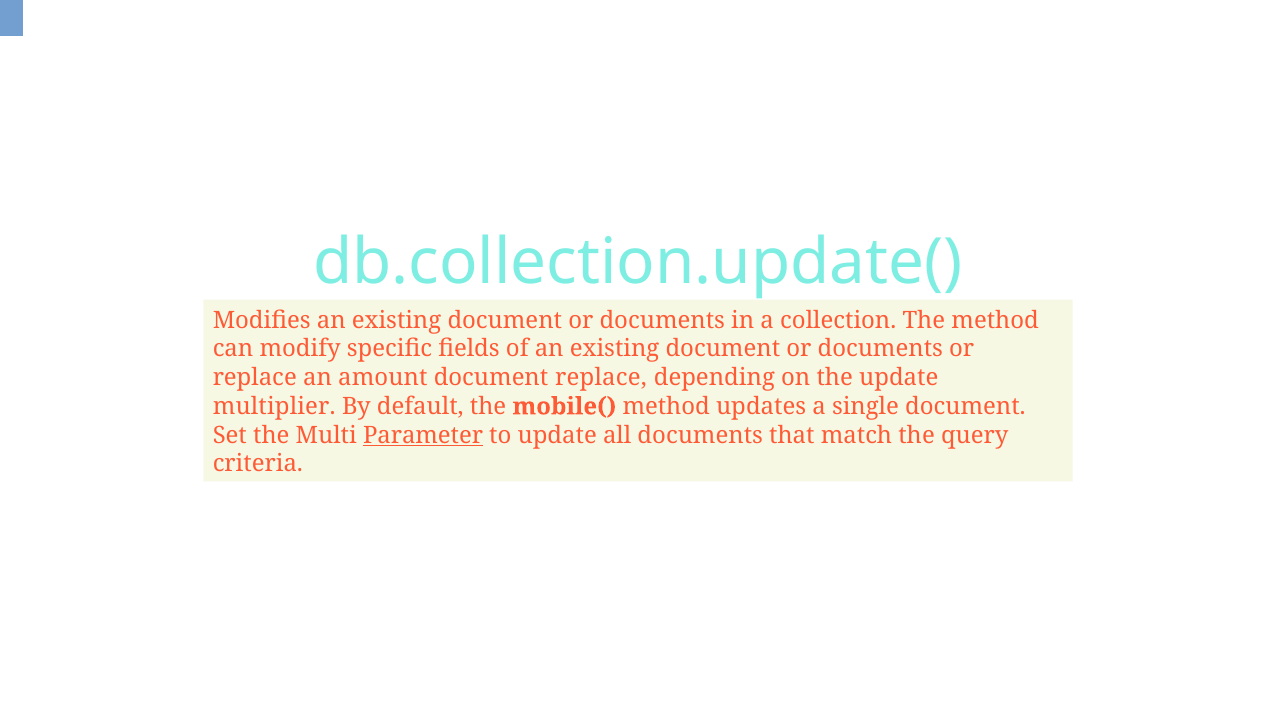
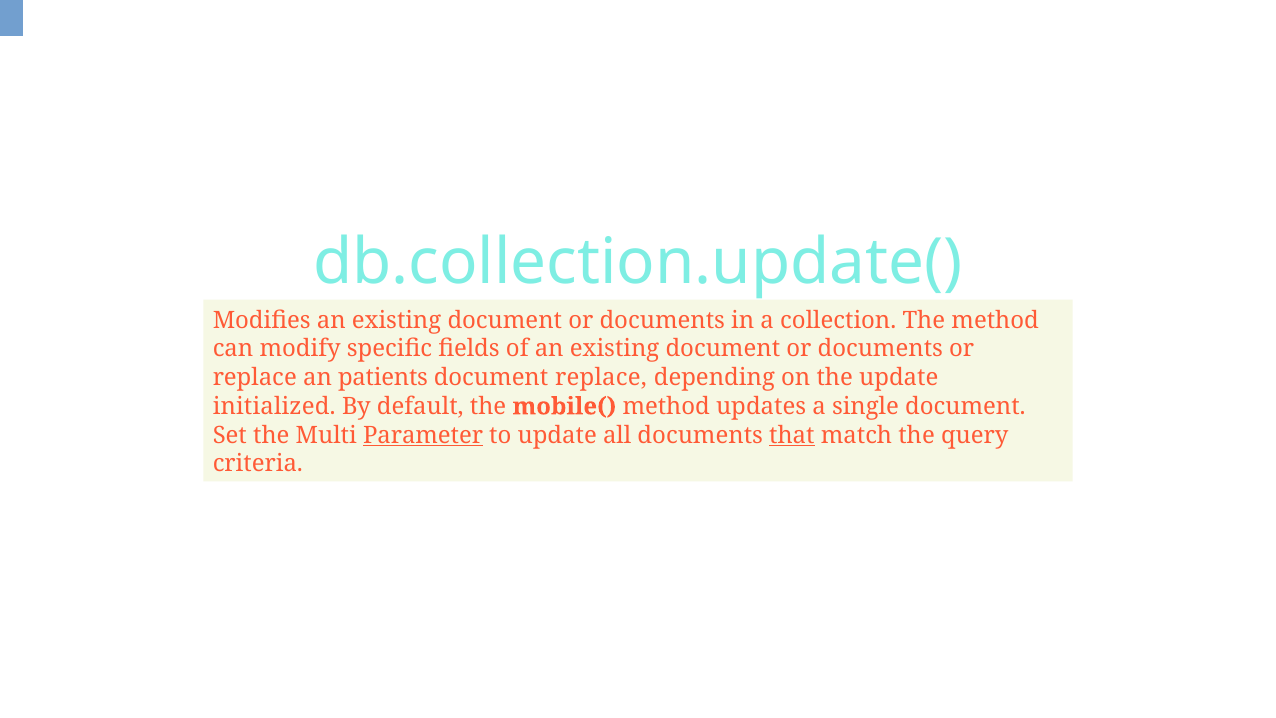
amount: amount -> patients (383, 378)
multiplier: multiplier -> initialized (274, 406)
that underline: none -> present (792, 435)
